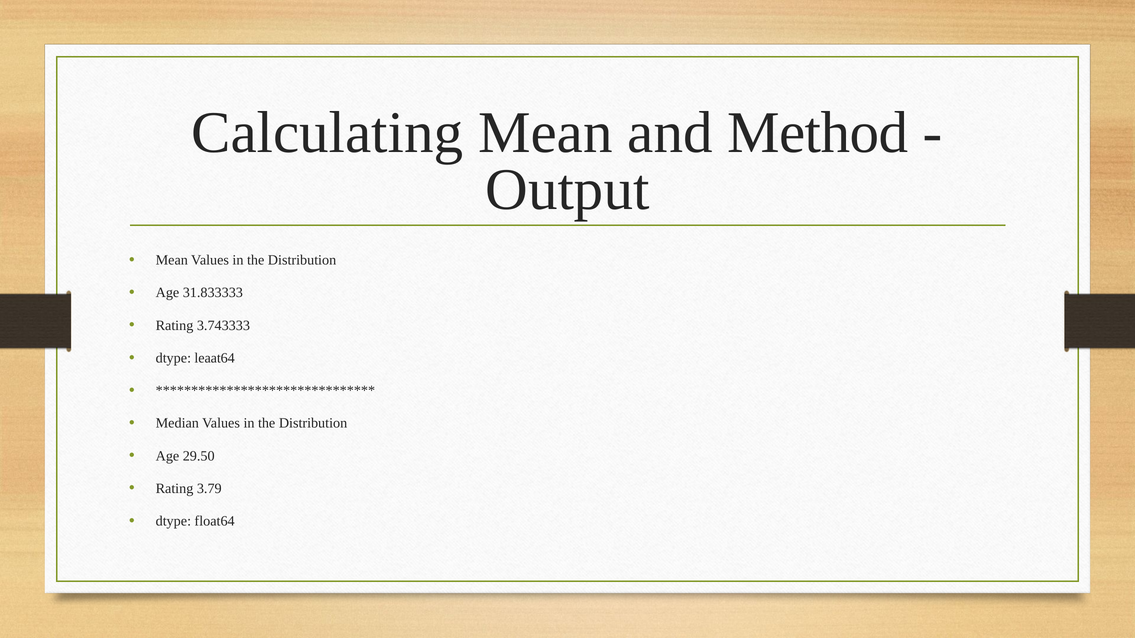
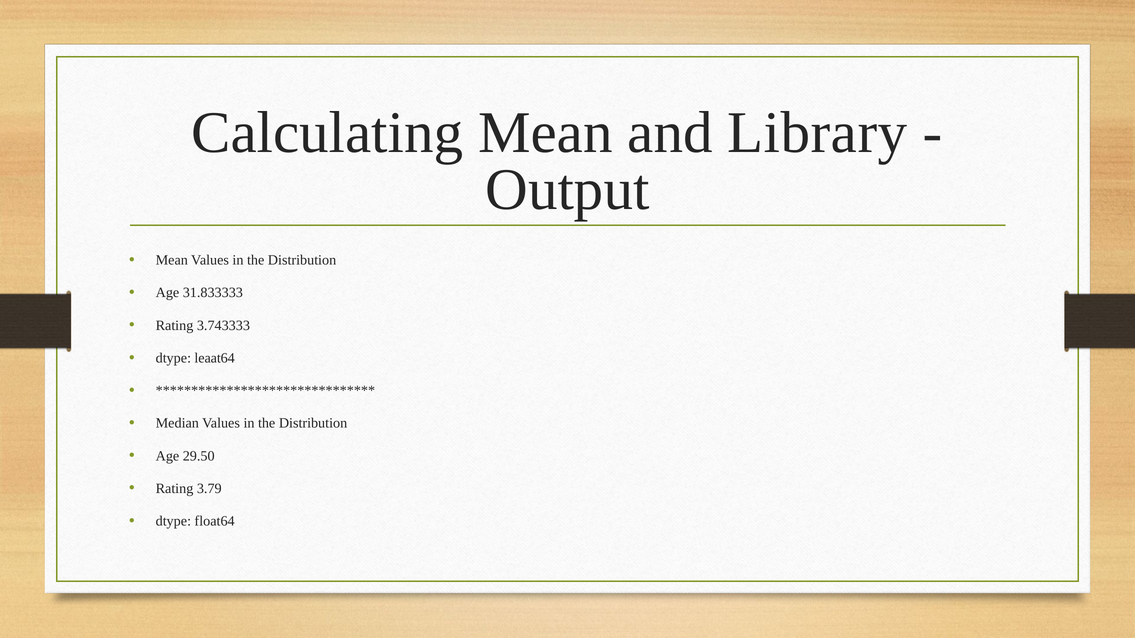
Method: Method -> Library (817, 133)
